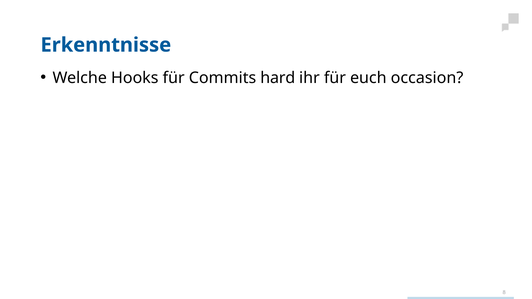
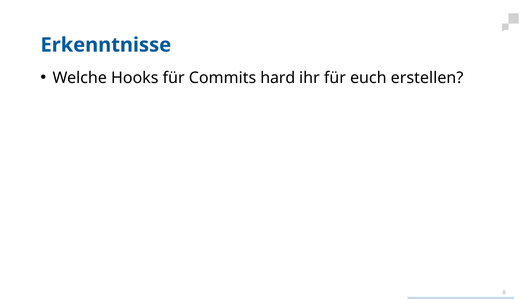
occasion: occasion -> erstellen (427, 78)
